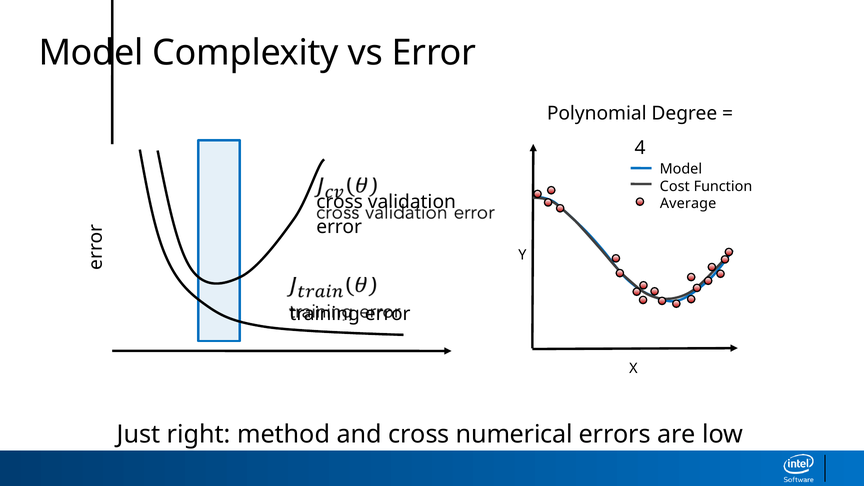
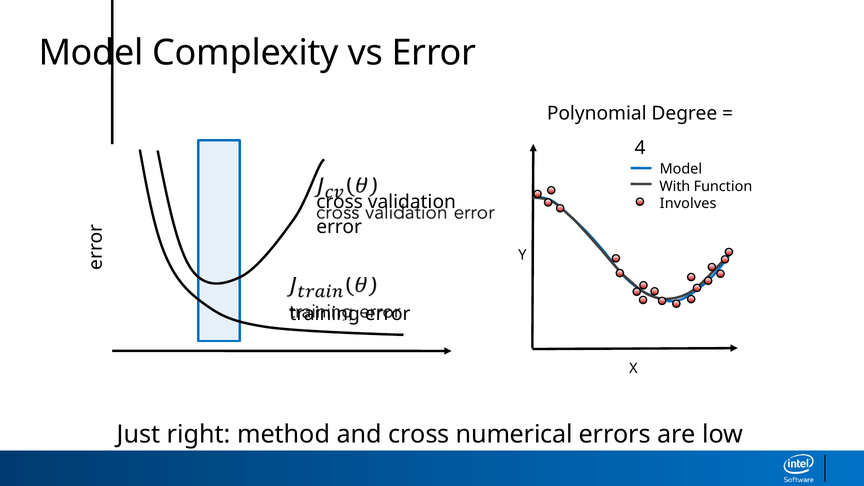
Cost: Cost -> With (675, 186)
Average: Average -> Involves (688, 204)
